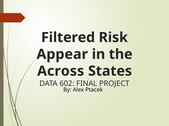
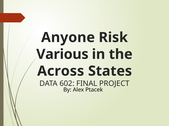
Filtered: Filtered -> Anyone (68, 38)
Appear: Appear -> Various (62, 55)
